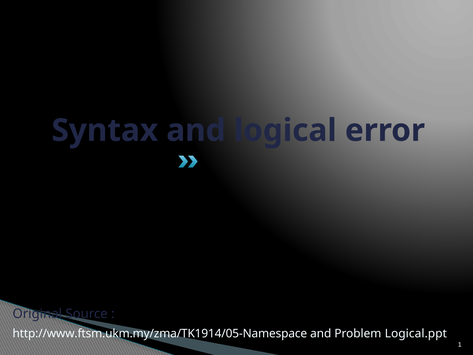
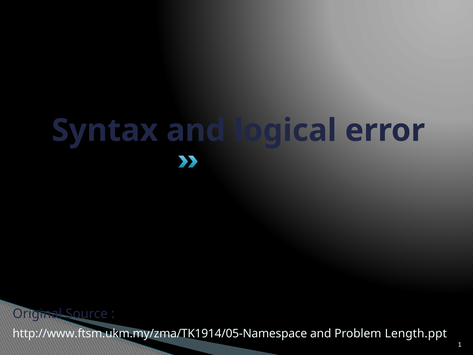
Logical.ppt: Logical.ppt -> Length.ppt (416, 333)
